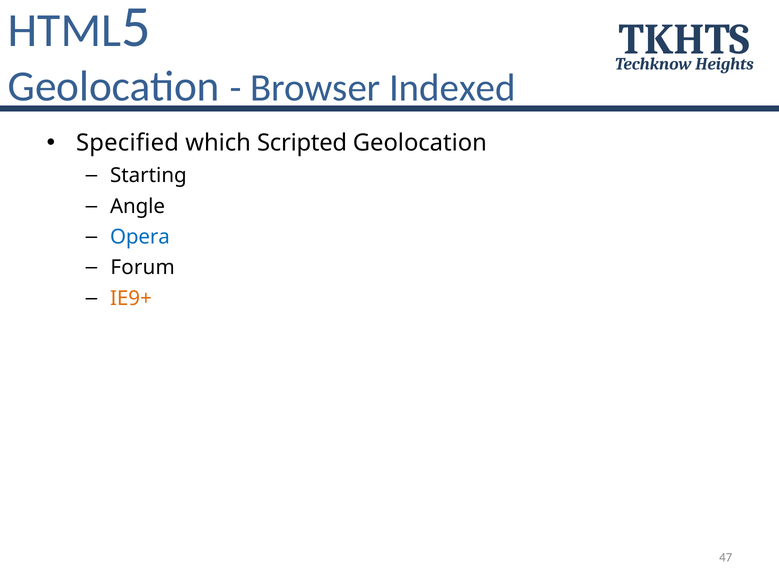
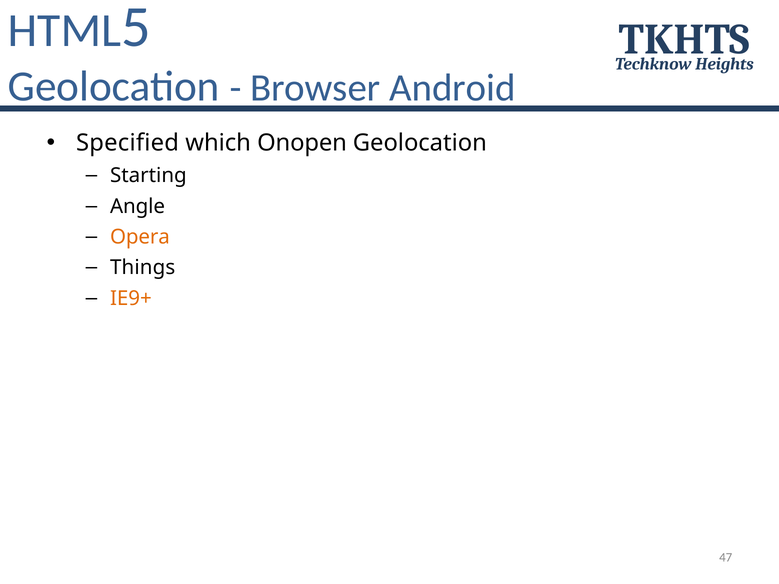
Indexed: Indexed -> Android (452, 88)
Scripted: Scripted -> Onopen (302, 143)
Opera colour: blue -> orange (140, 237)
Forum: Forum -> Things (143, 268)
